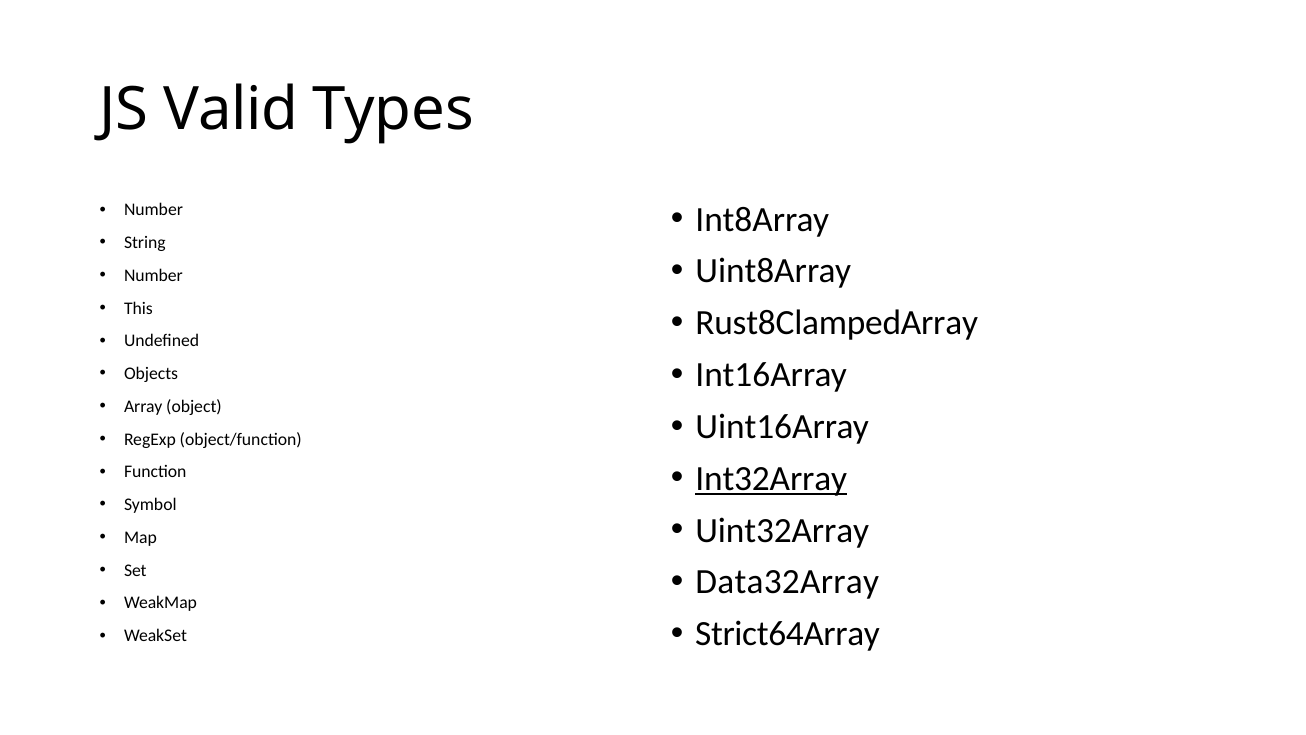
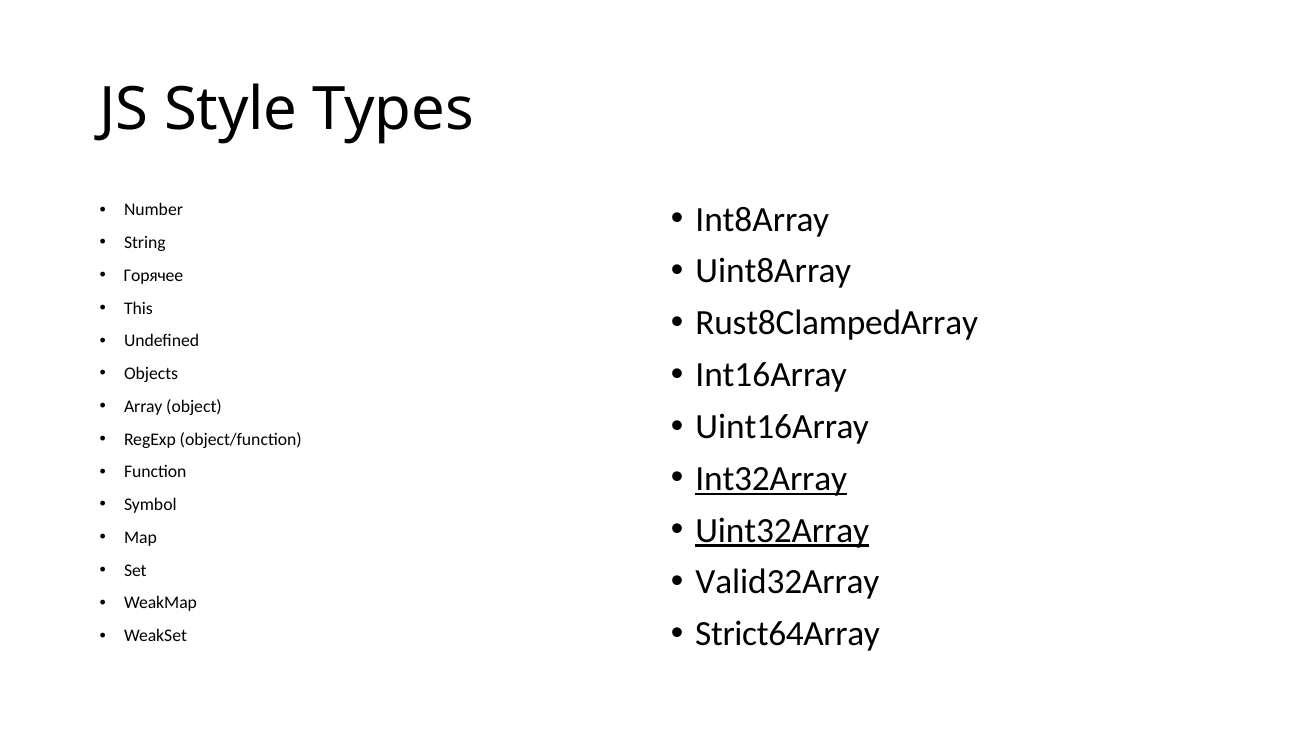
Valid: Valid -> Style (231, 110)
Number: Number -> Горячее (153, 275)
Uint32Array underline: none -> present (782, 530)
Data32Array: Data32Array -> Valid32Array (787, 582)
